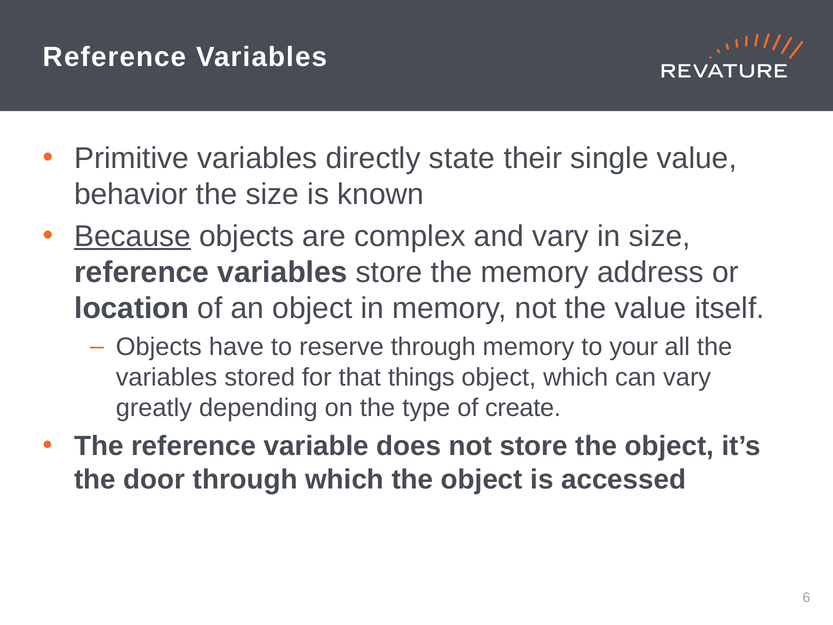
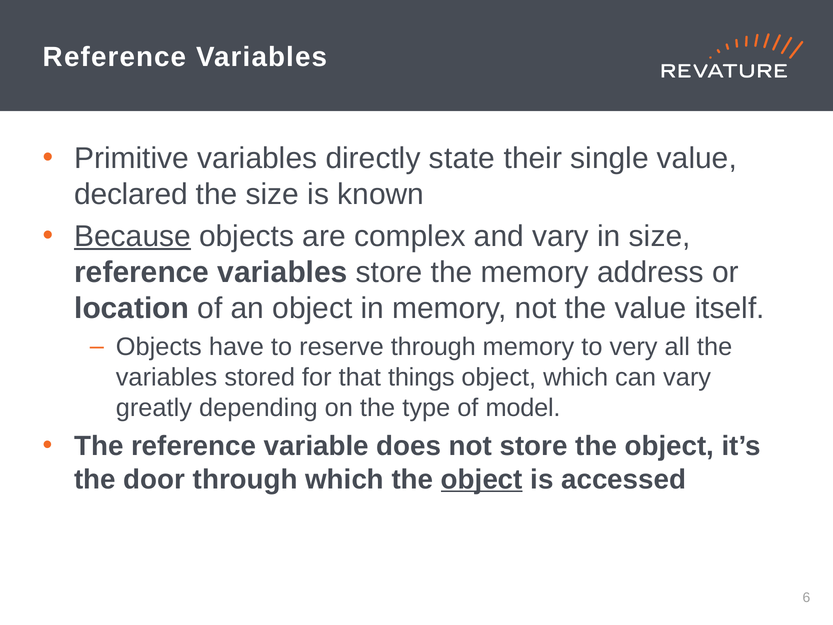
behavior: behavior -> declared (131, 194)
your: your -> very (634, 347)
create: create -> model (523, 408)
object underline: none -> present (482, 479)
